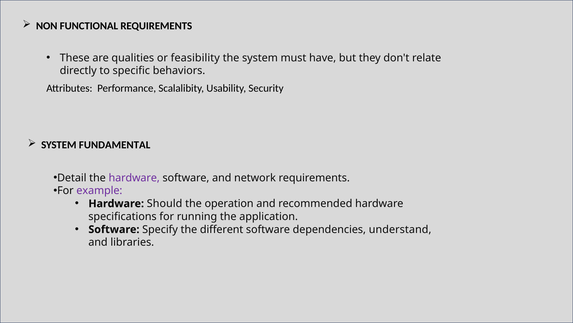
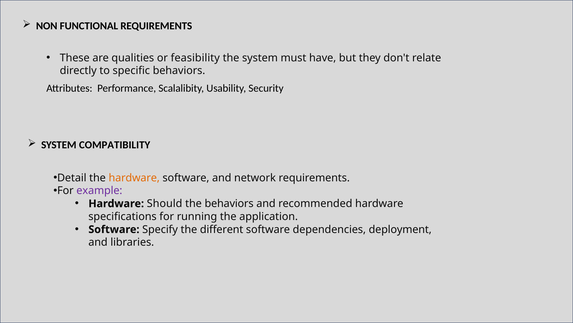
FUNDAMENTAL: FUNDAMENTAL -> COMPATIBILITY (115, 145)
hardware colour: purple -> orange (134, 177)
the operation: operation -> behaviors (229, 203)
understand: understand -> deployment (400, 229)
